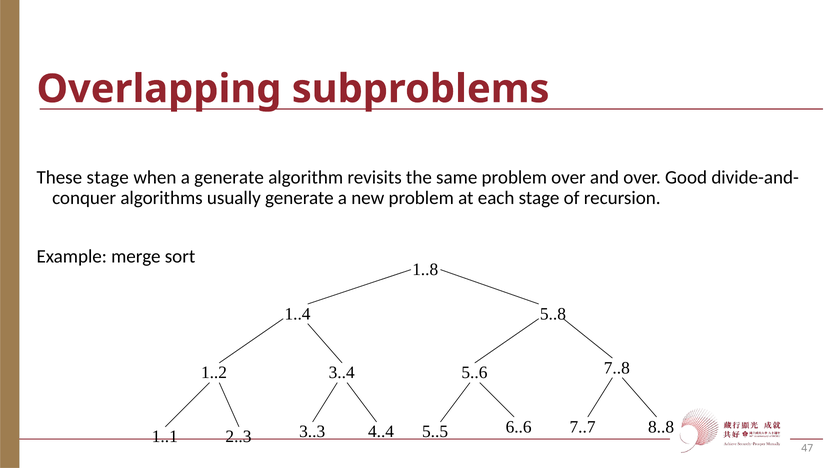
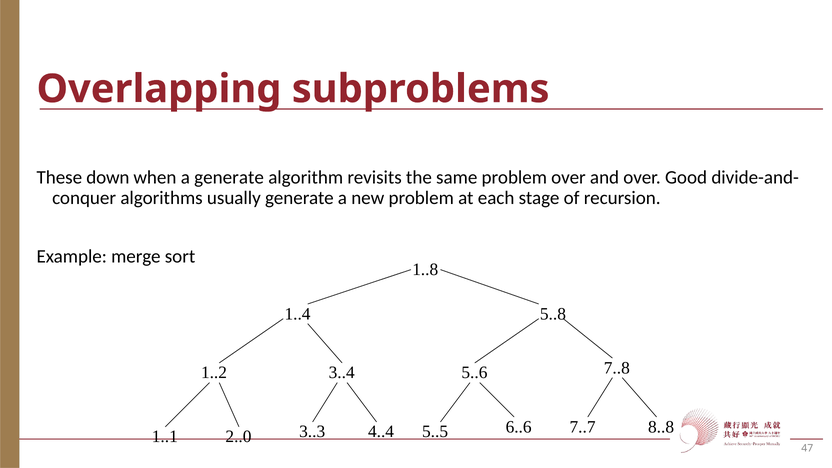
These stage: stage -> down (108, 177)
2..3: 2..3 -> 2..0 (238, 437)
